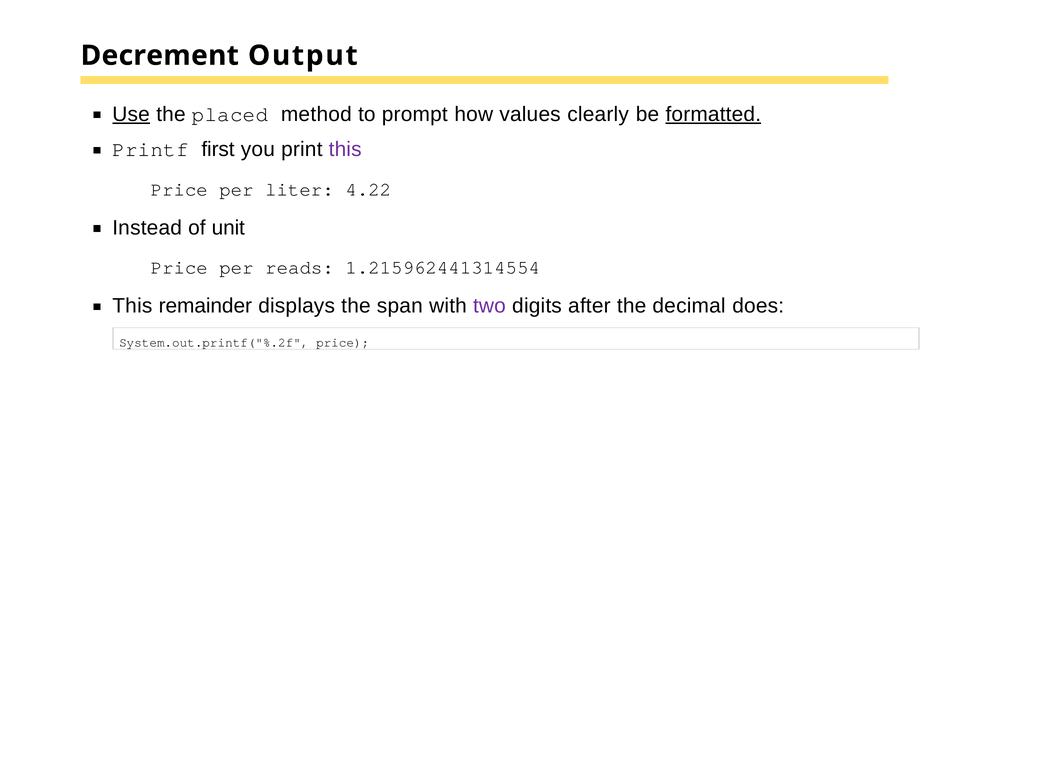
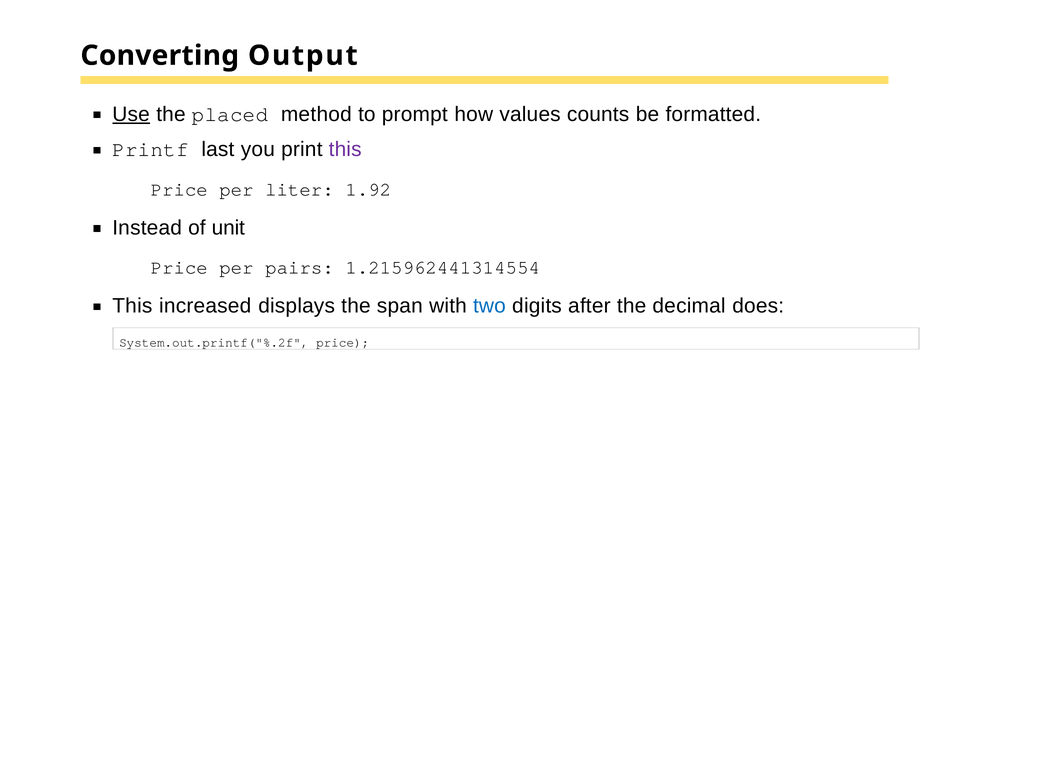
Decrement: Decrement -> Converting (160, 56)
clearly: clearly -> counts (598, 114)
formatted underline: present -> none (713, 114)
first: first -> last (218, 150)
4.22: 4.22 -> 1.92 (368, 189)
reads: reads -> pairs (299, 267)
remainder: remainder -> increased (205, 306)
two colour: purple -> blue (489, 306)
